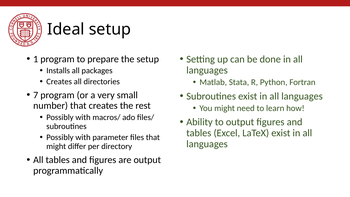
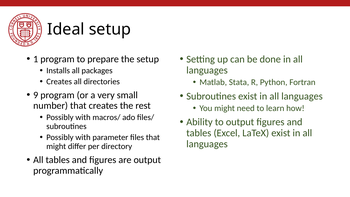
7: 7 -> 9 (36, 95)
